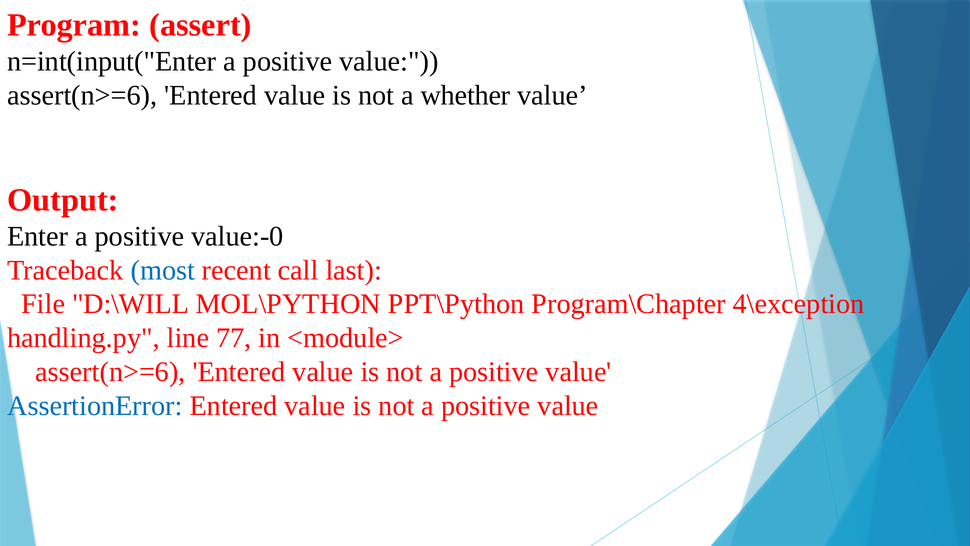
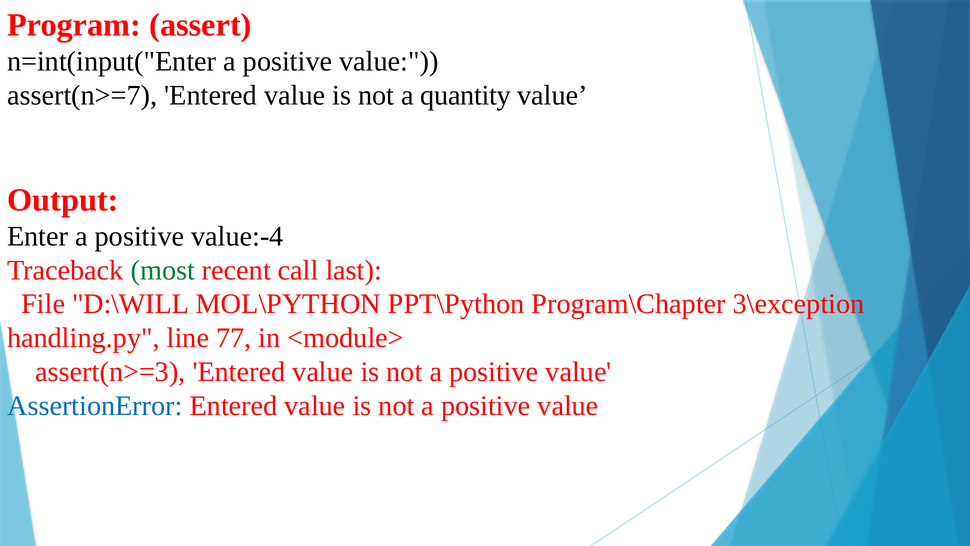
assert(n>=6: assert(n>=6 -> assert(n>=7 (82, 95)
whether: whether -> quantity (466, 95)
value:-0: value:-0 -> value:-4 (237, 236)
most colour: blue -> green (163, 270)
4\exception: 4\exception -> 3\exception (799, 304)
assert(n>=6: assert(n>=6 -> assert(n>=3 (110, 372)
